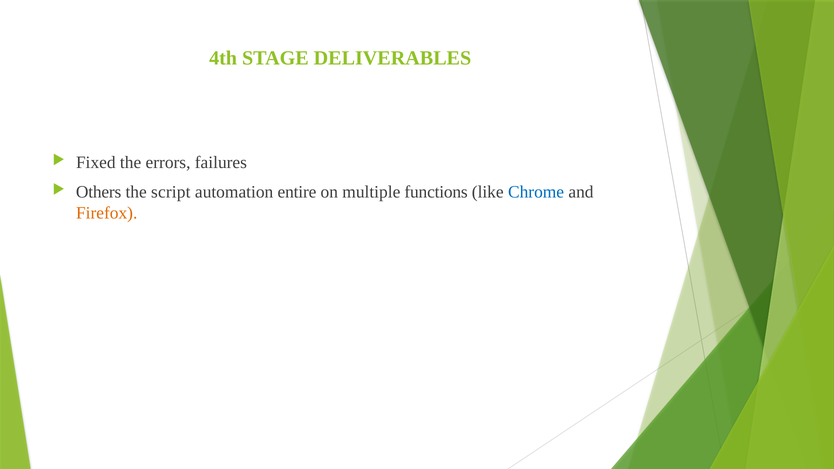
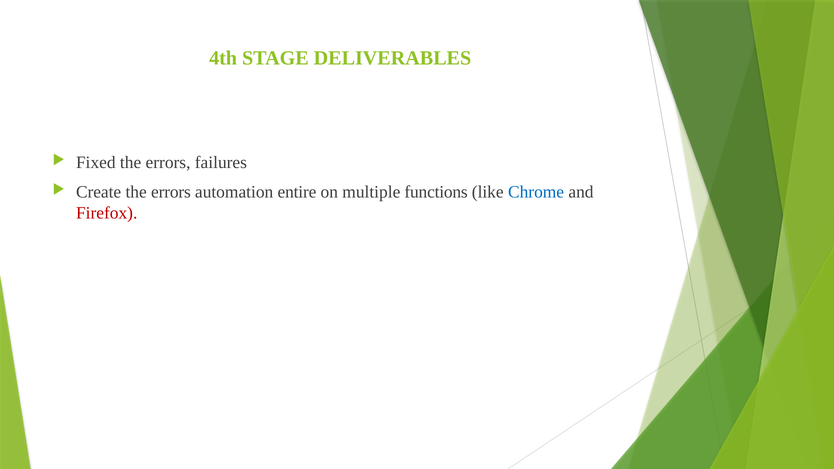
Others: Others -> Create (99, 192)
script: script -> errors (171, 192)
Firefox colour: orange -> red (107, 213)
